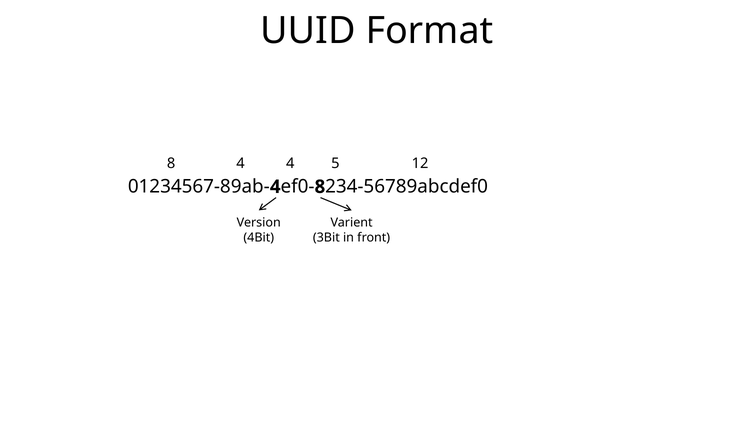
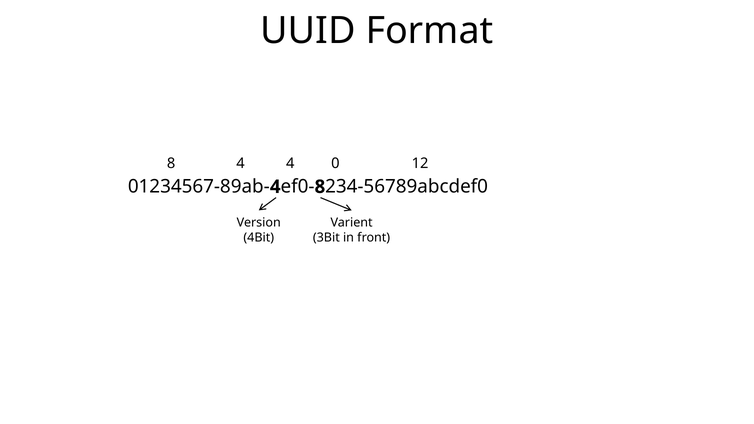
5: 5 -> 0 (335, 163)
